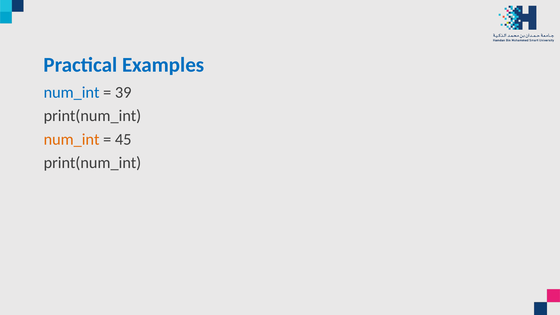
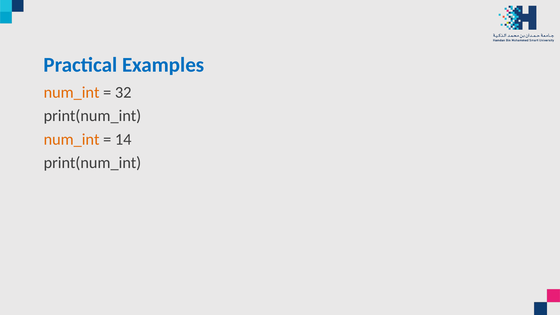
num_int colour: blue -> orange (72, 92)
39: 39 -> 32 (123, 92)
45: 45 -> 14 (123, 139)
